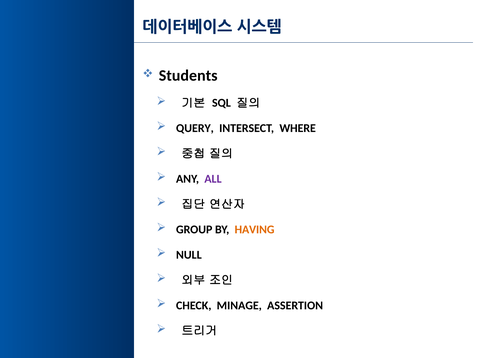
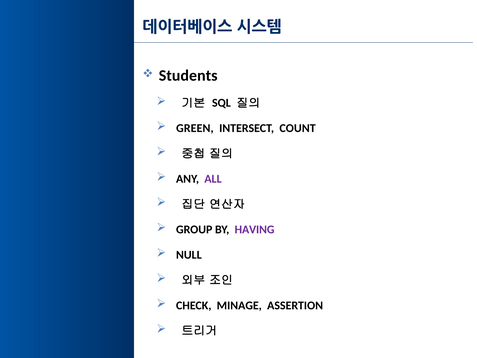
QUERY: QUERY -> GREEN (195, 128)
WHERE: WHERE -> COUNT (298, 128)
HAVING colour: orange -> purple (255, 229)
